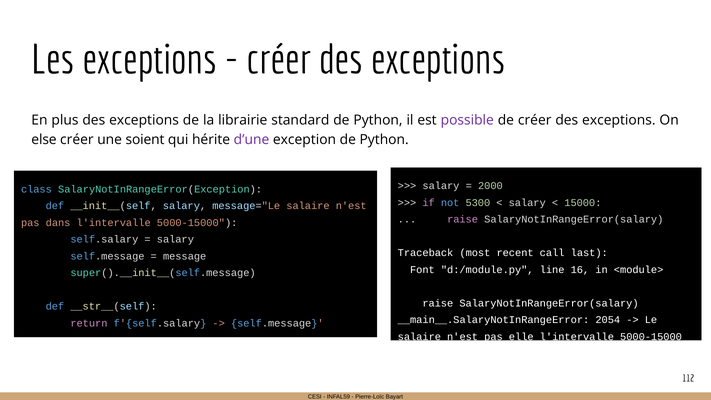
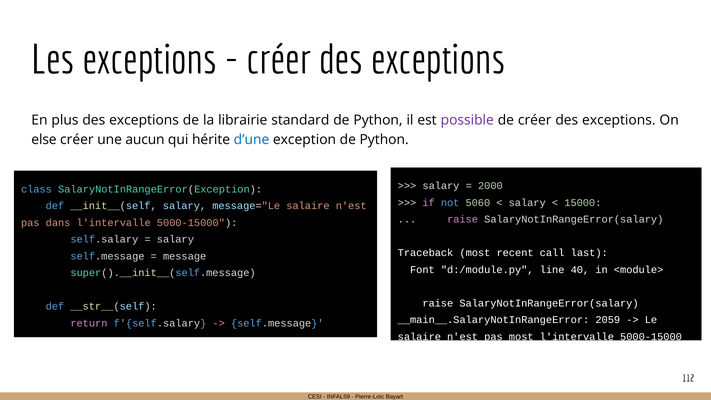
soient: soient -> aucun (145, 139)
d’une colour: purple -> blue (252, 139)
5300: 5300 -> 5060 (478, 203)
16: 16 -> 40 (580, 270)
2054: 2054 -> 2059 (608, 320)
pas elle: elle -> most (521, 337)
